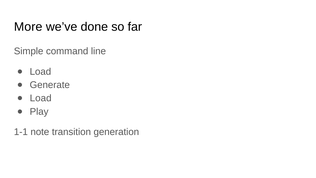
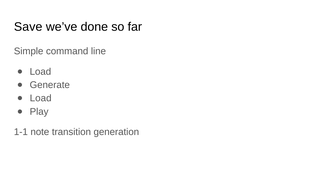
More: More -> Save (28, 27)
